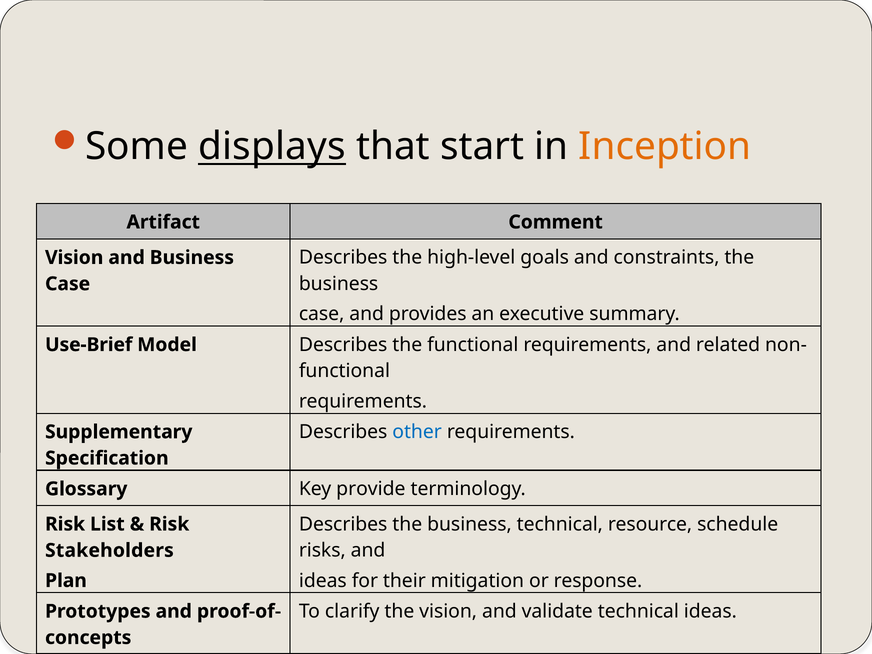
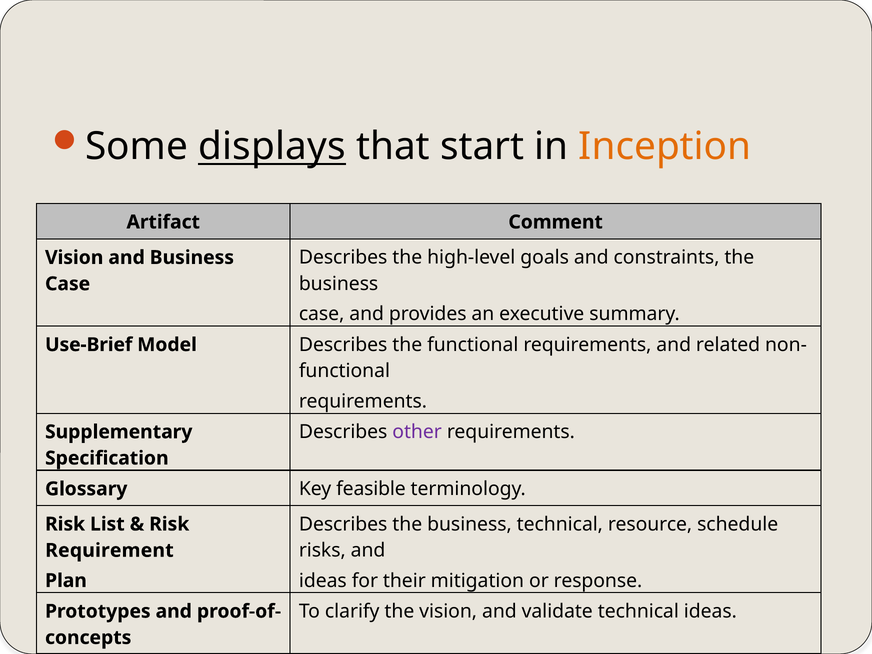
other colour: blue -> purple (417, 432)
provide: provide -> feasible (371, 489)
Stakeholders: Stakeholders -> Requirement (109, 550)
